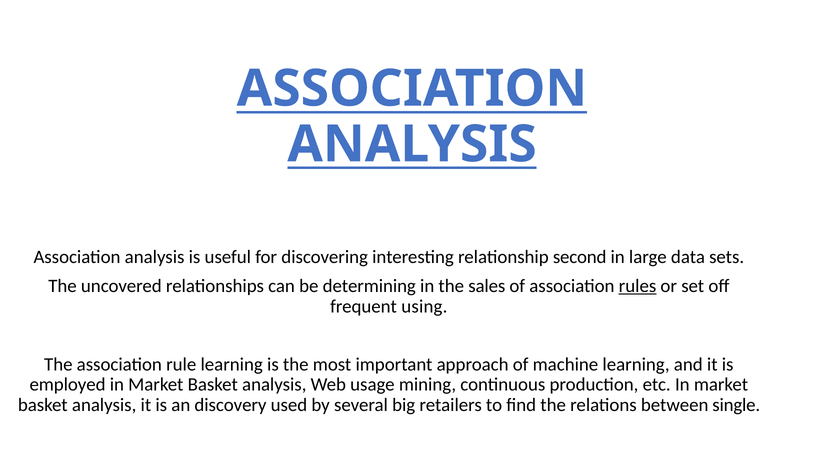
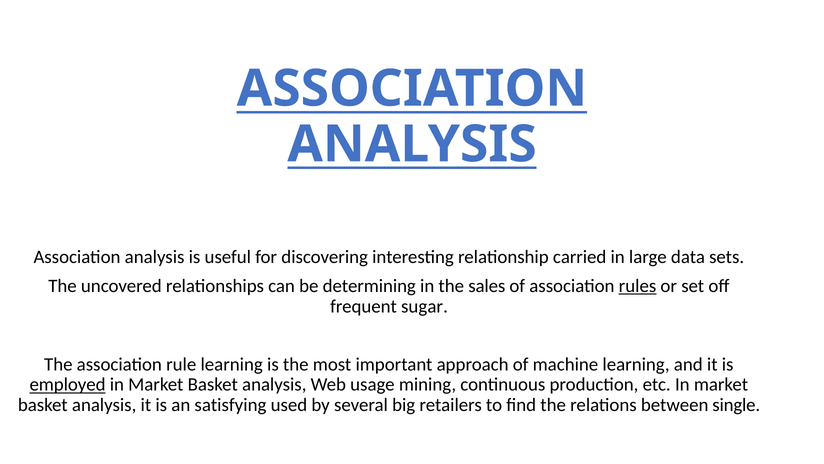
second: second -> carried (580, 257)
using: using -> sugar (424, 306)
employed underline: none -> present (68, 384)
discovery: discovery -> satisfying (230, 405)
